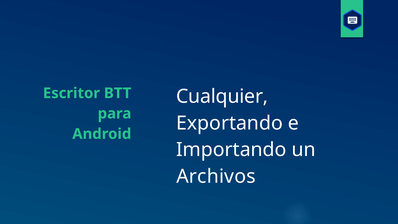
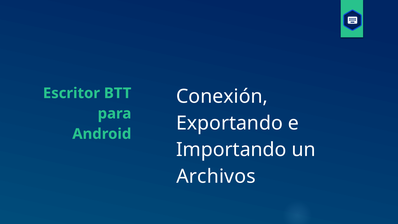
Cualquier: Cualquier -> Conexión (222, 97)
